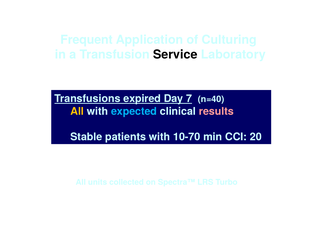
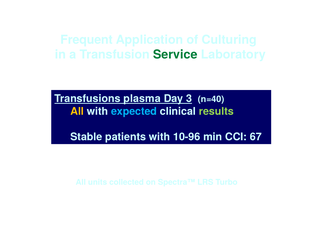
Service colour: black -> green (175, 55)
expired: expired -> plasma (142, 99)
7: 7 -> 3 (189, 99)
results colour: pink -> light green (216, 112)
10-70: 10-70 -> 10-96 (187, 137)
20: 20 -> 67 (256, 137)
